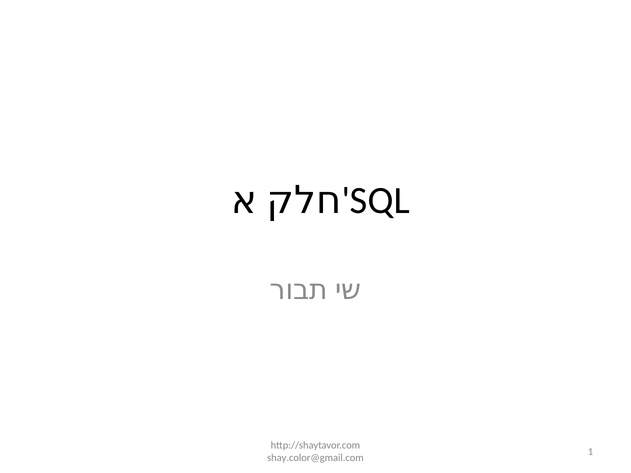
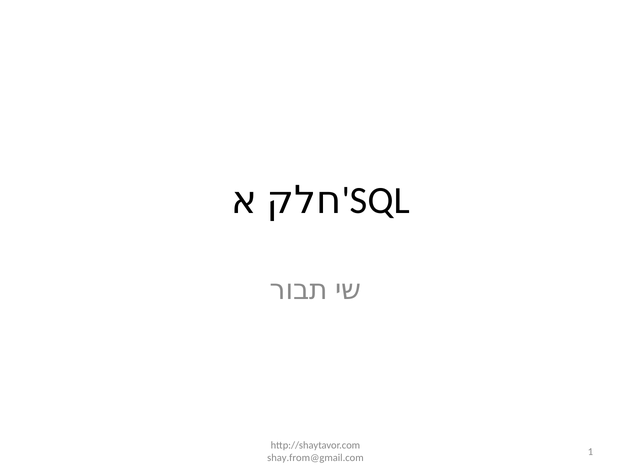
shay.color@gmail.com: shay.color@gmail.com -> shay.from@gmail.com (315, 458)
